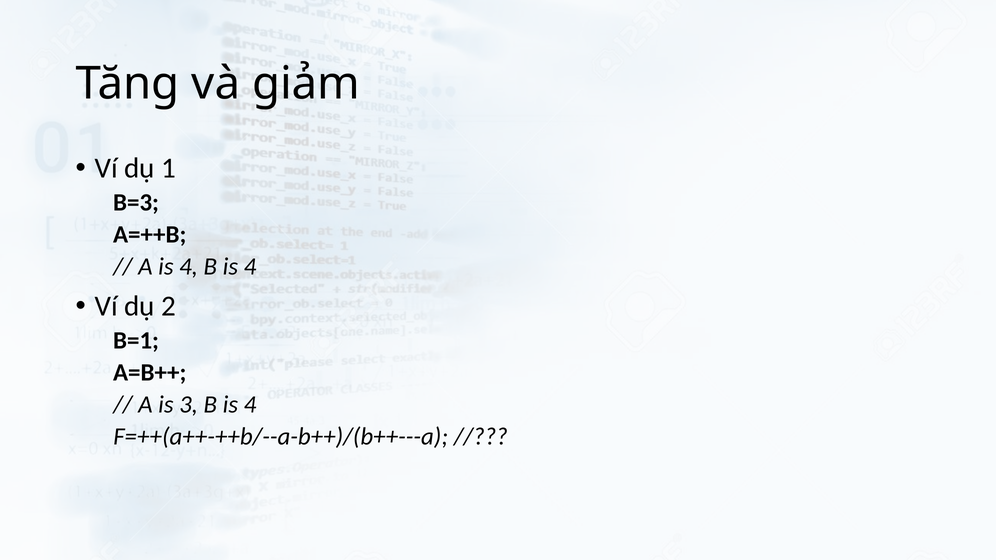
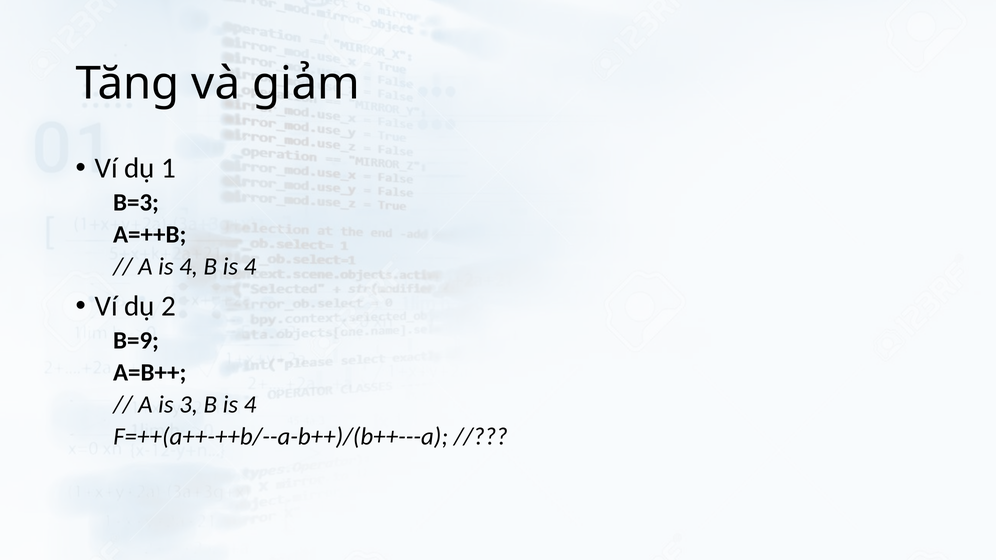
B=1: B=1 -> B=9 (136, 341)
